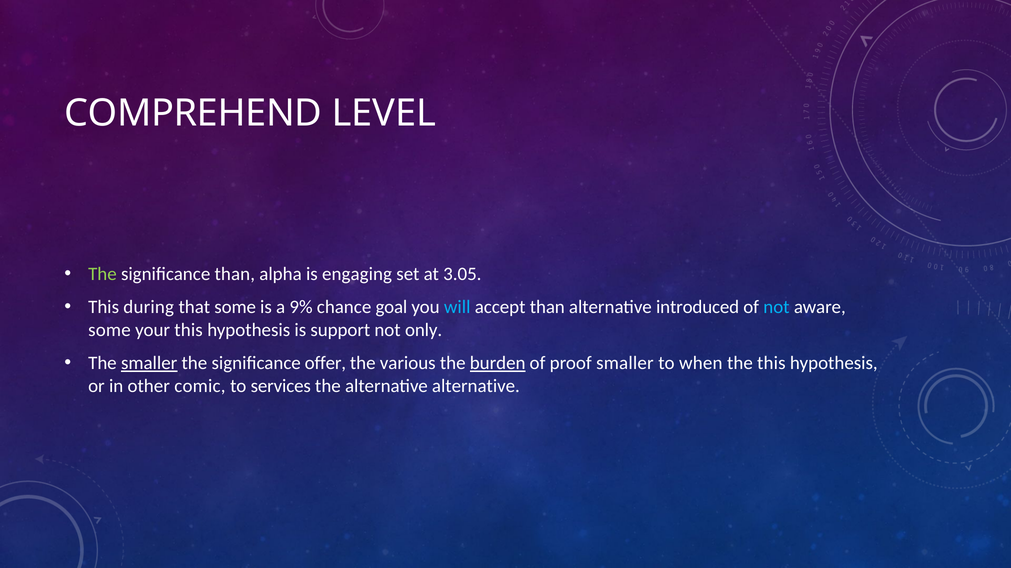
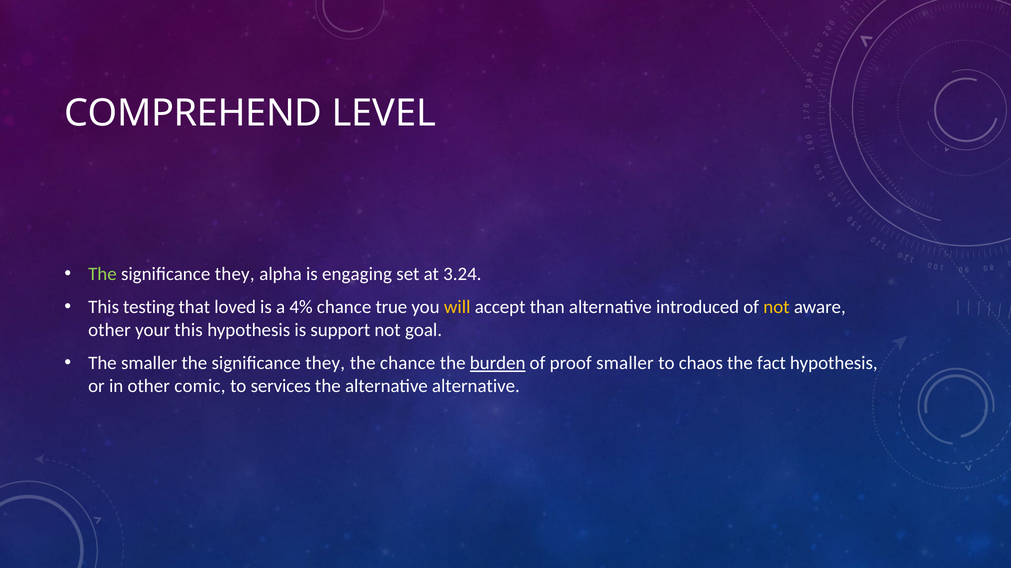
than: than -> they (235, 274)
3.05: 3.05 -> 3.24 (462, 274)
during: during -> testing (149, 307)
that some: some -> loved (235, 307)
9%: 9% -> 4% (301, 307)
goal: goal -> true (391, 307)
will colour: light blue -> yellow (457, 307)
not colour: light blue -> yellow (776, 307)
some: some -> other (109, 330)
only: only -> goal (424, 330)
smaller underline: present -> none (149, 363)
offer: offer -> they (325, 363)
the various: various -> chance (408, 363)
when: when -> chaos (701, 363)
the this: this -> fact (771, 363)
